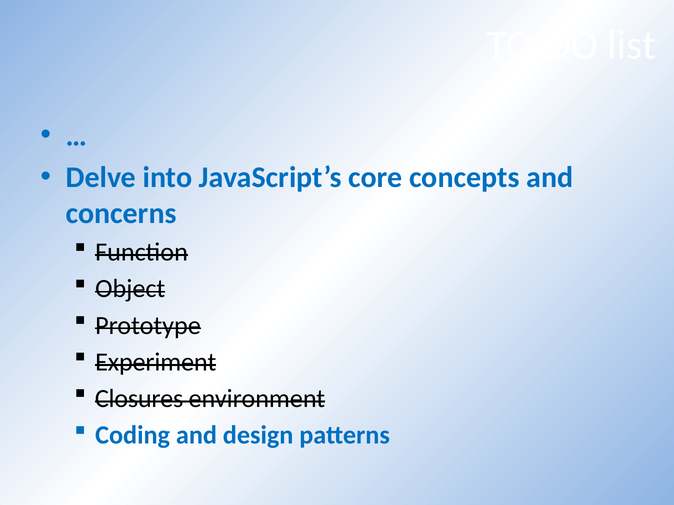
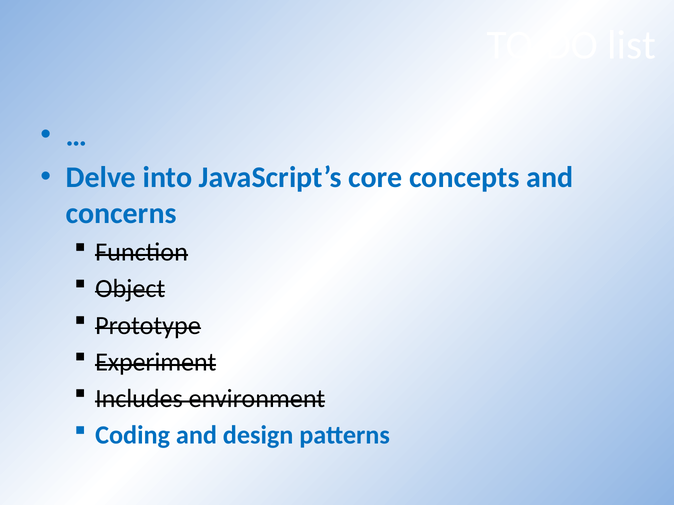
Closures: Closures -> Includes (139, 399)
